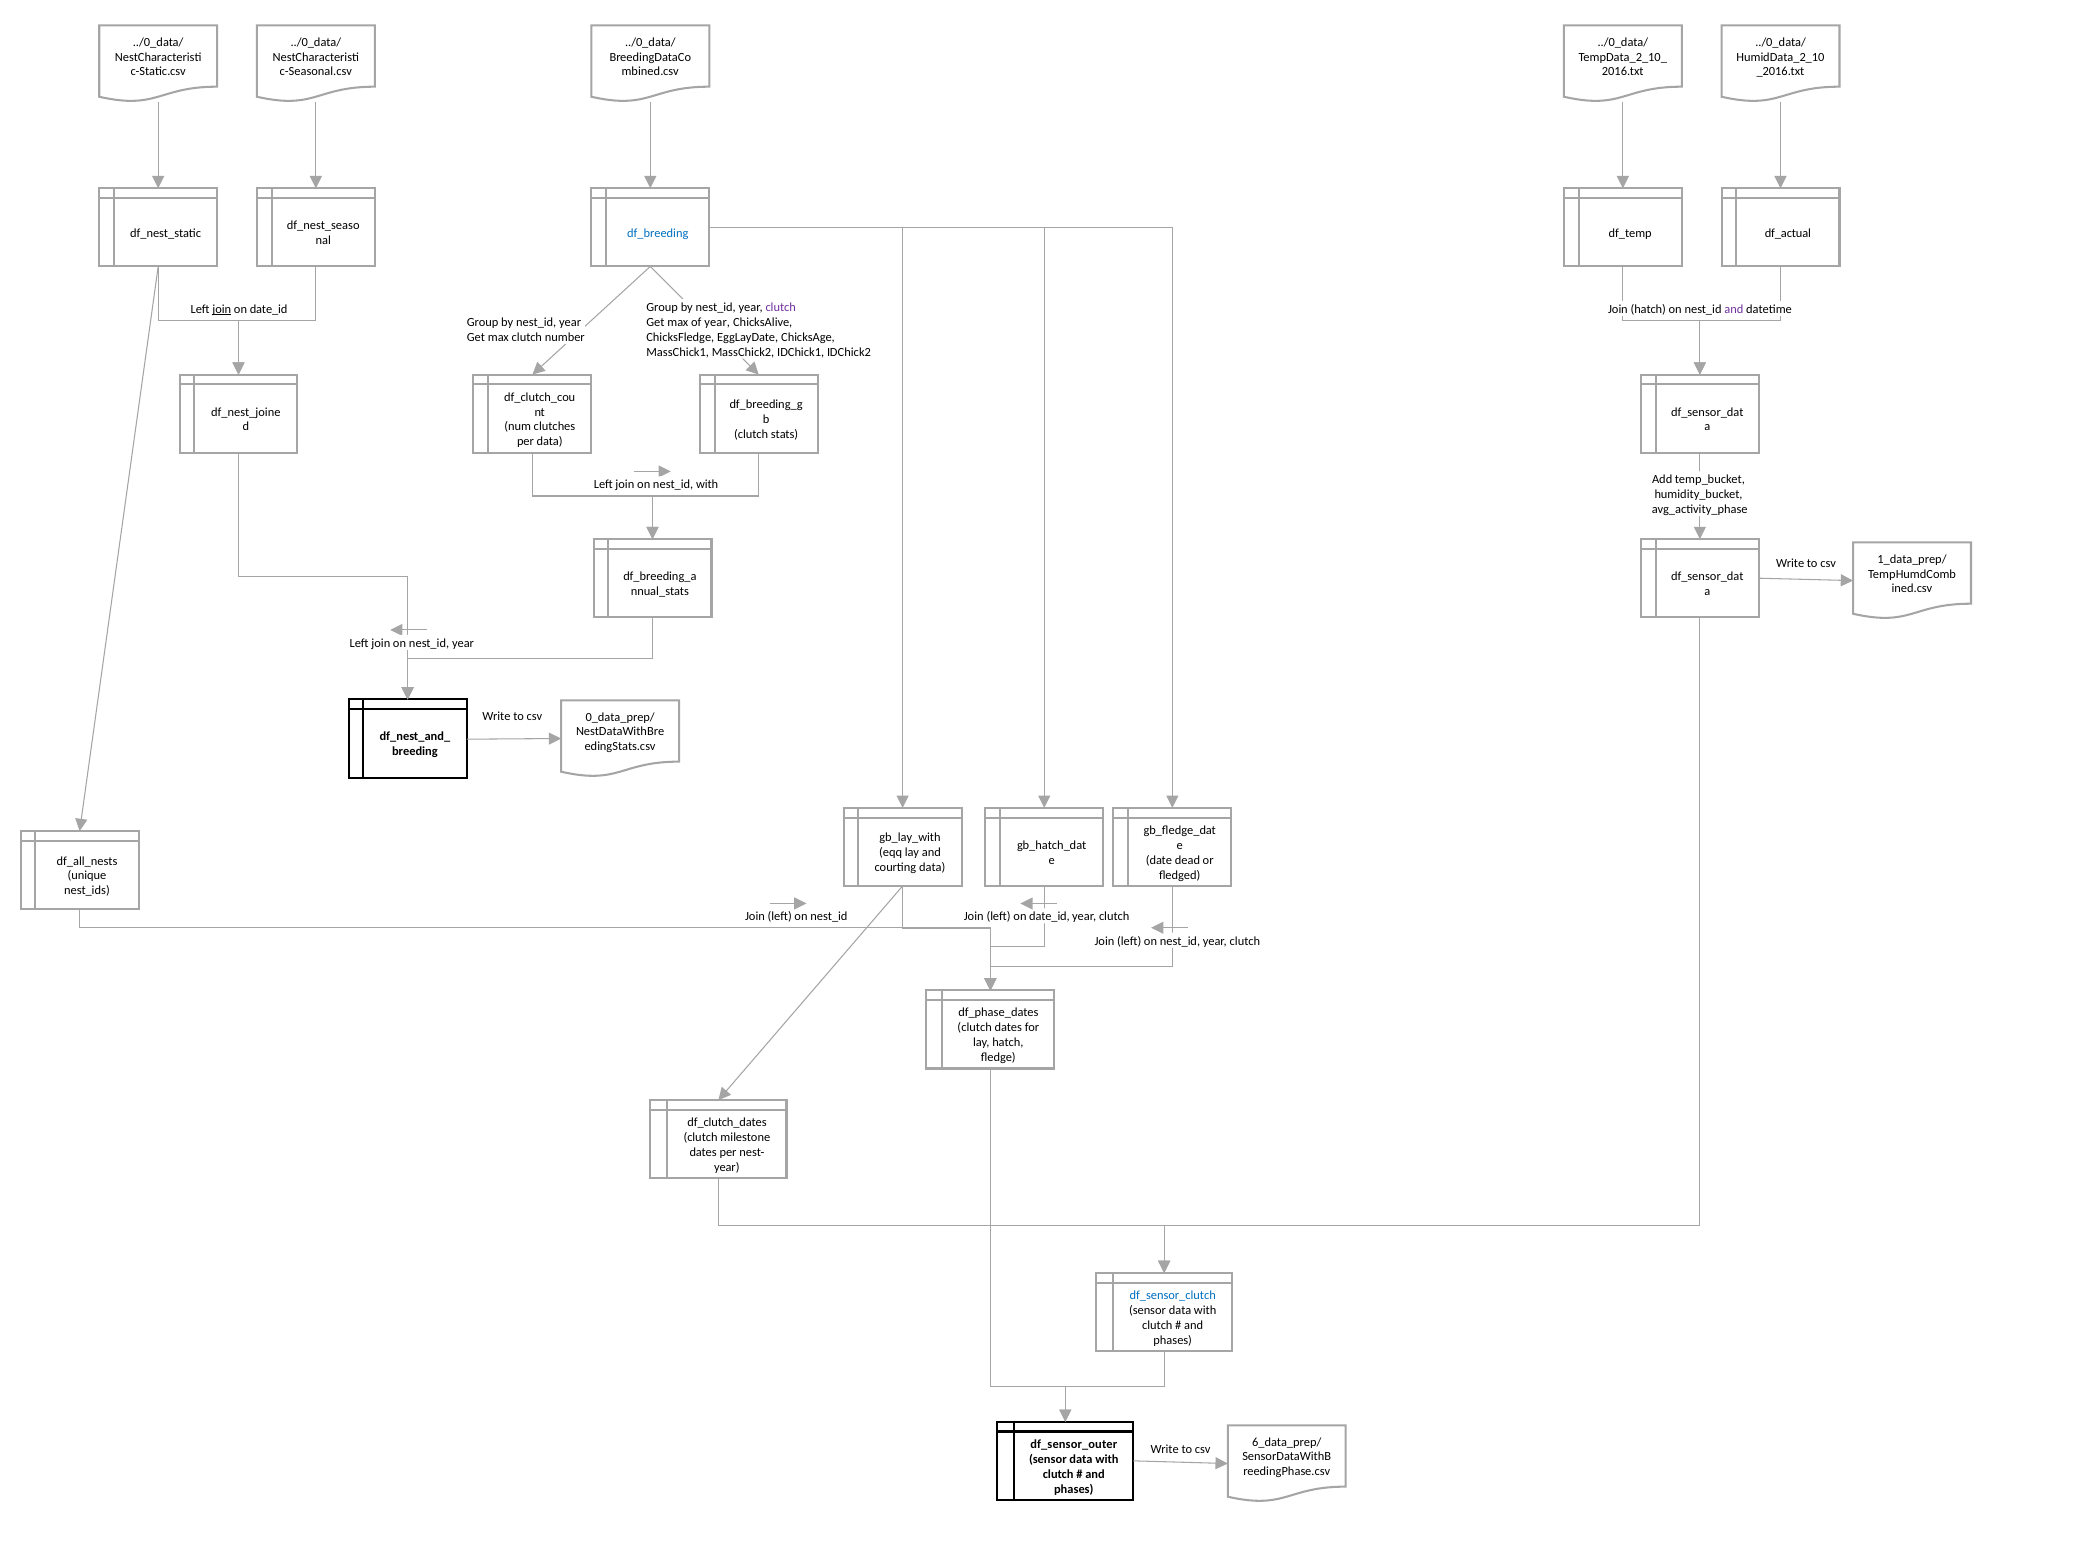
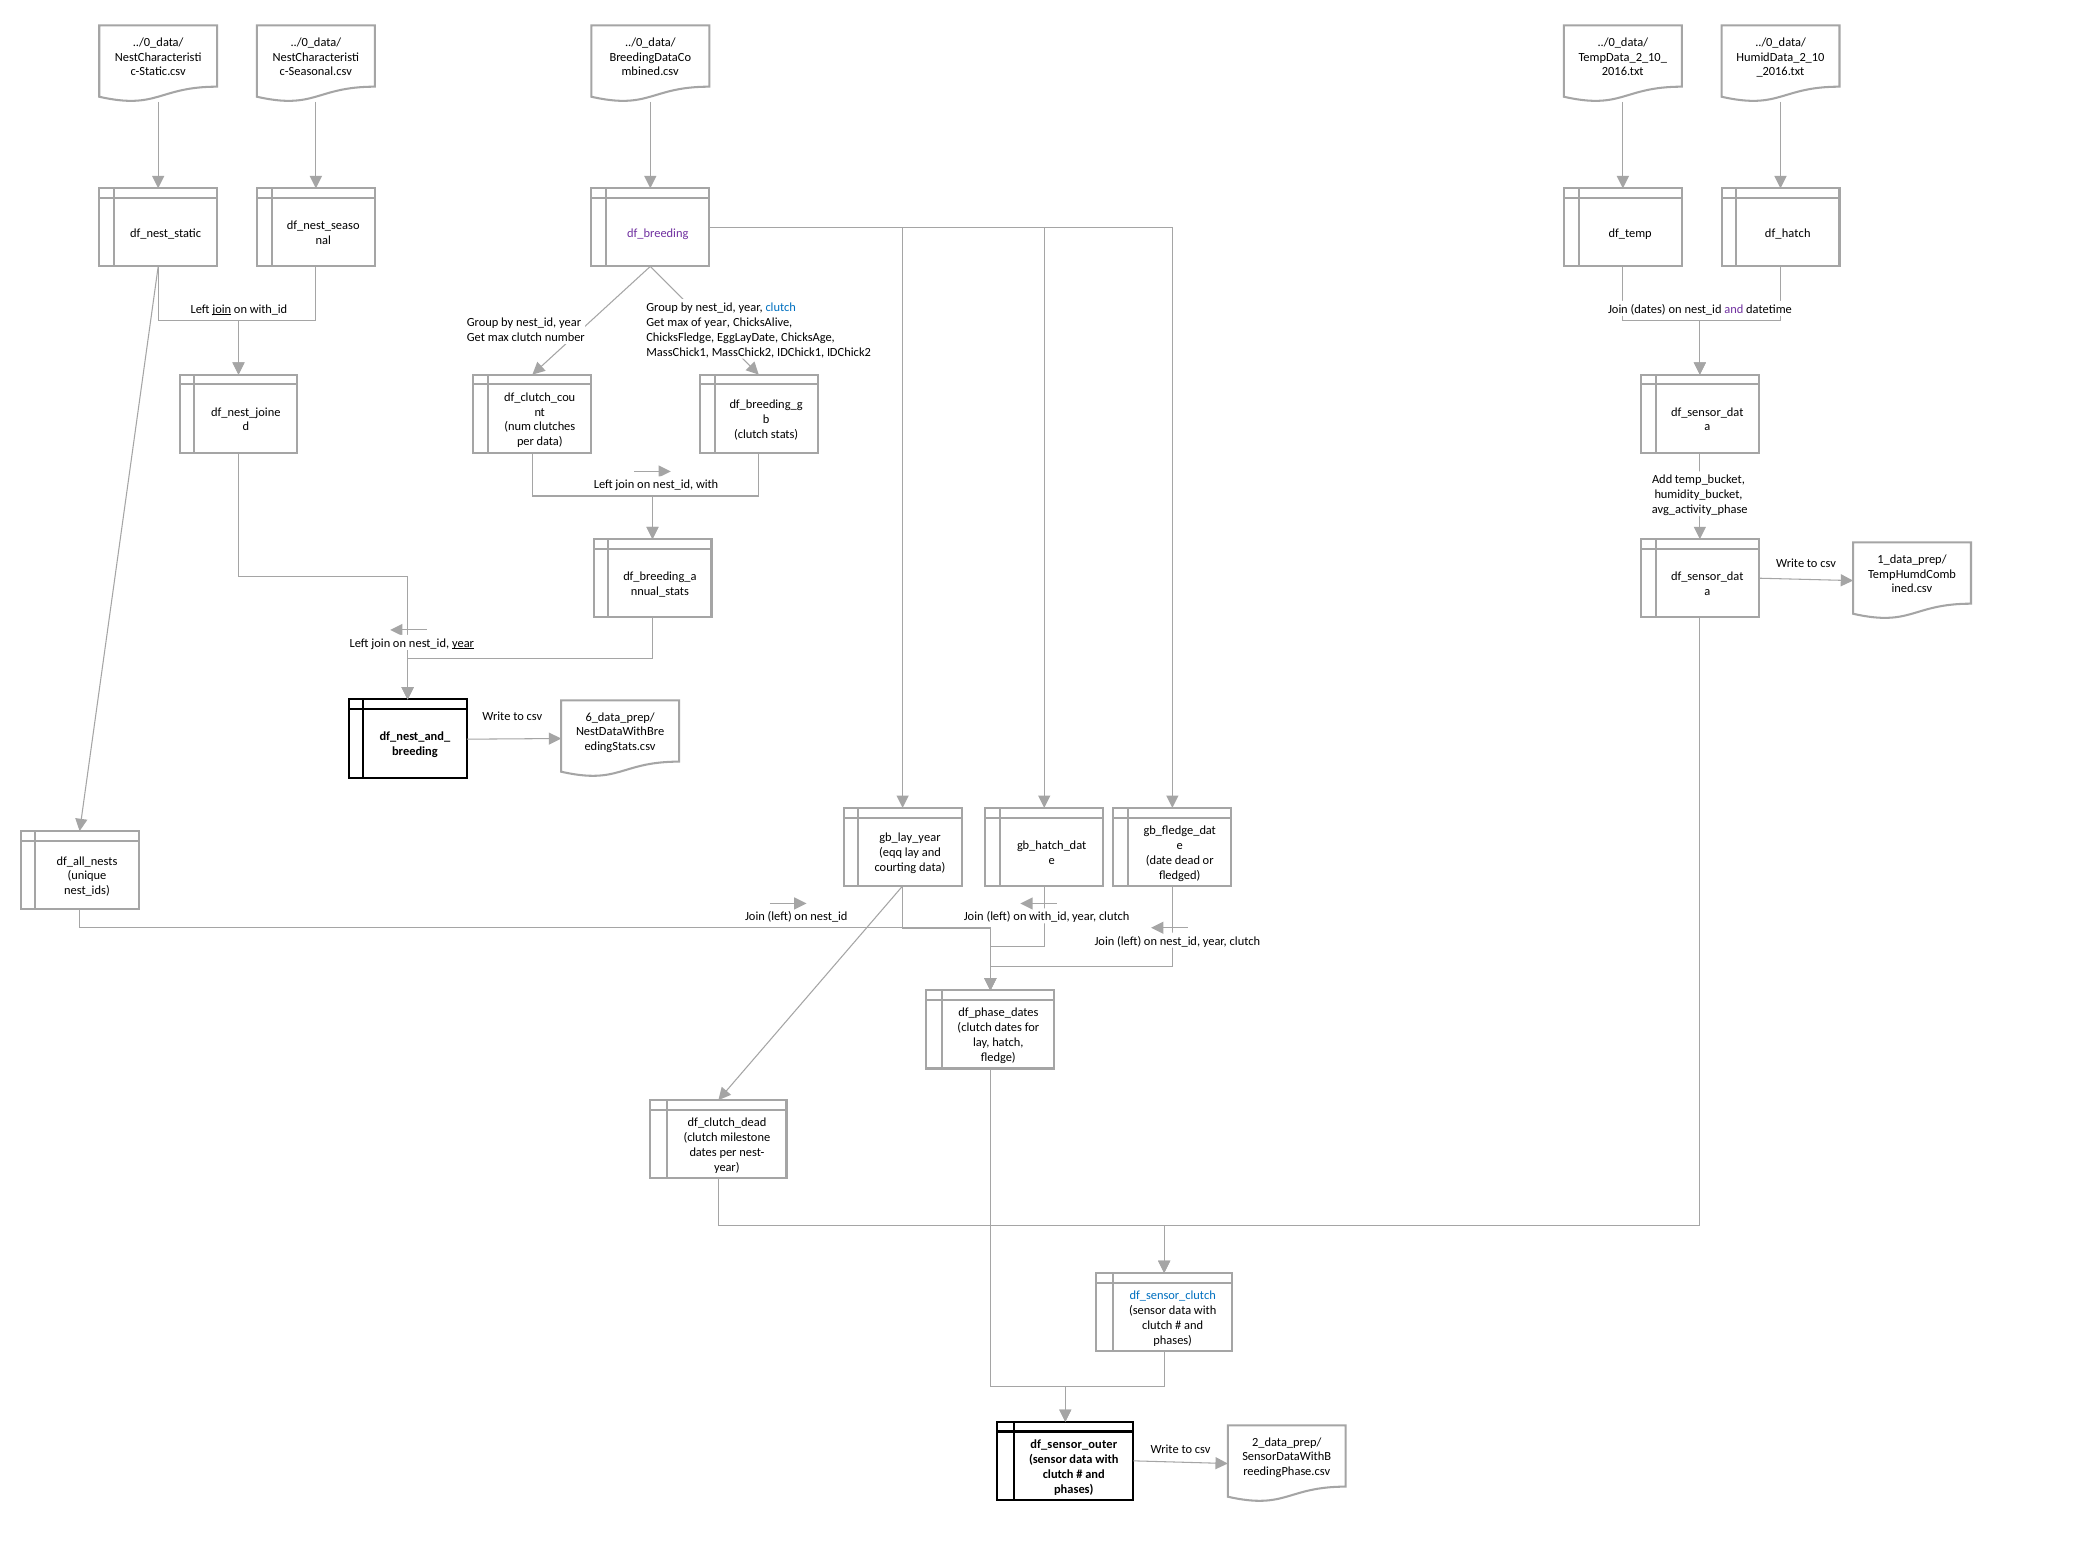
df_breeding colour: blue -> purple (658, 233)
df_actual: df_actual -> df_hatch (1788, 233)
clutch colour: purple -> blue (781, 308)
date_id: date_id -> with_id (269, 309)
Join hatch: hatch -> dates (1648, 309)
year underline: none -> present (463, 644)
0_data_prep/: 0_data_prep/ -> 6_data_prep/ (620, 717)
gb_lay_with: gb_lay_with -> gb_lay_year (910, 838)
left on date_id: date_id -> with_id (1049, 917)
df_clutch_dates: df_clutch_dates -> df_clutch_dead (727, 1123)
6_data_prep/: 6_data_prep/ -> 2_data_prep/ (1287, 1443)
